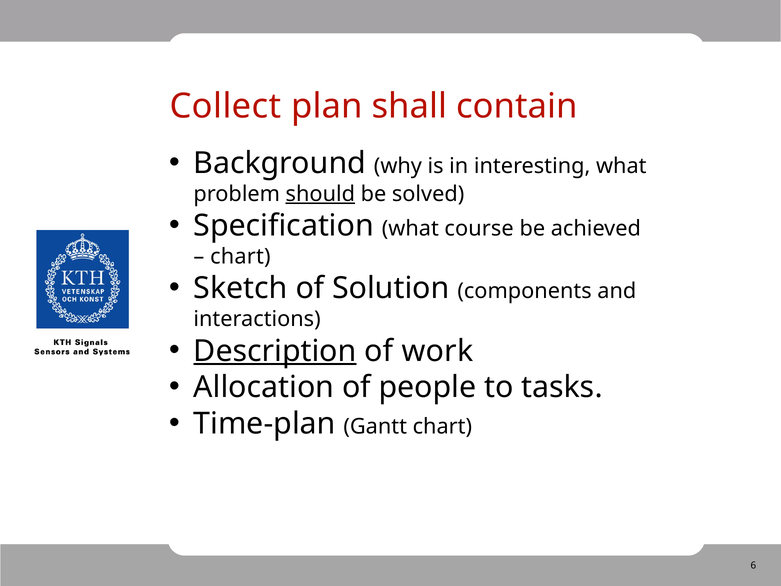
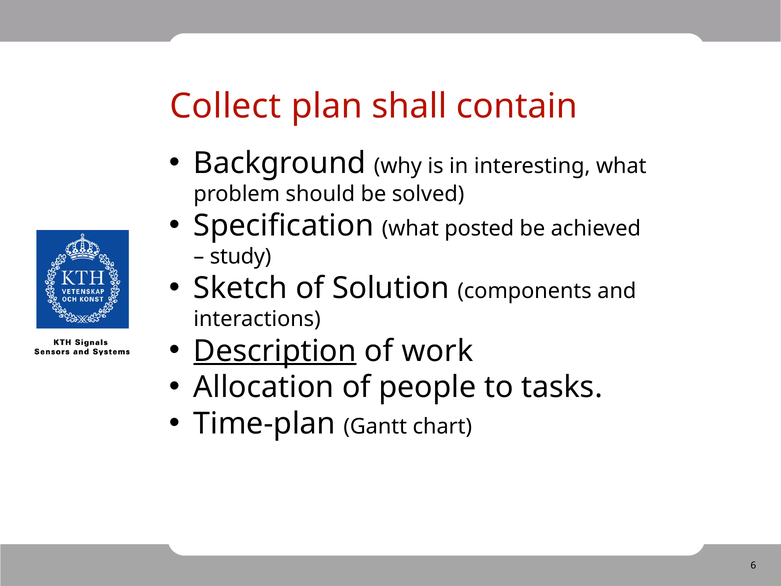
should underline: present -> none (320, 194)
course: course -> posted (479, 229)
chart: chart -> study (241, 256)
